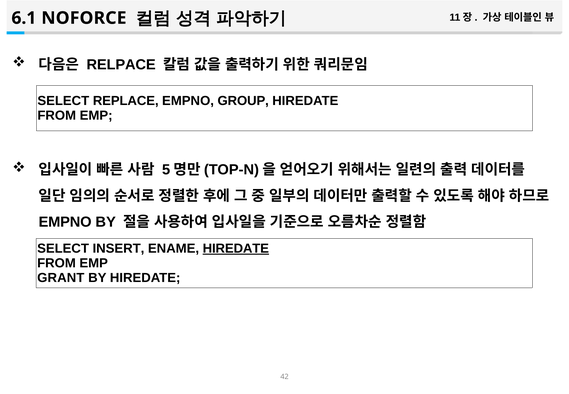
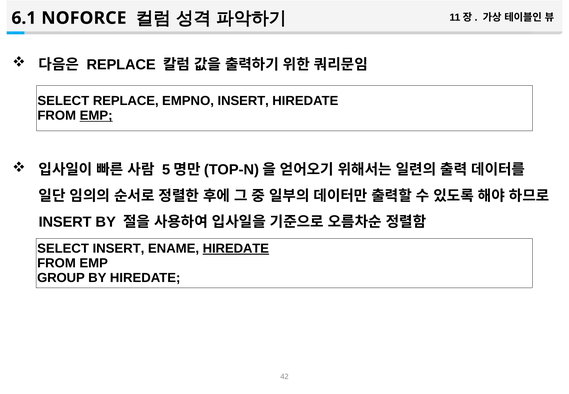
RELPACE: RELPACE -> REPLACE (121, 65)
EMPNO GROUP: GROUP -> INSERT (243, 101)
EMP underline: none -> present (96, 116)
EMPNO: EMPNO -> INSERT (65, 222)
GRANT: GRANT -> GROUP (61, 278)
